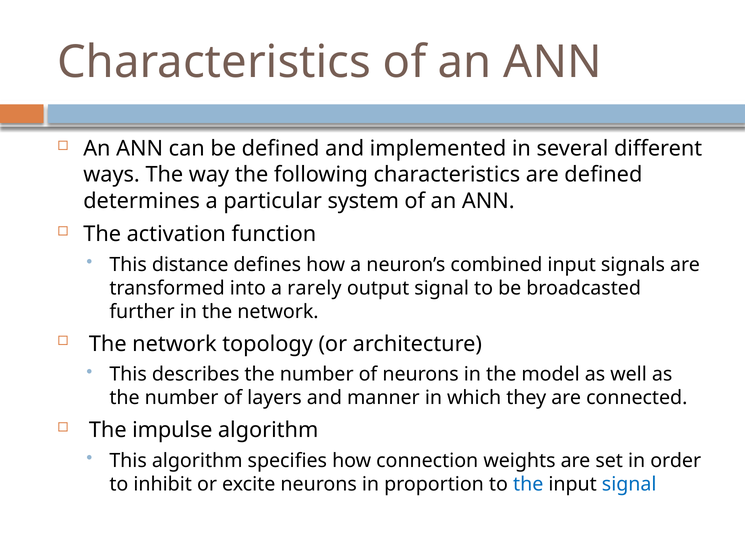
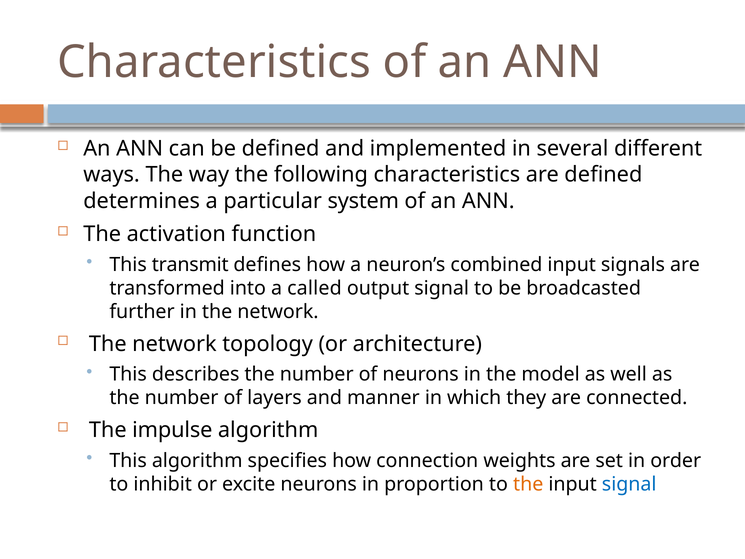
distance: distance -> transmit (190, 264)
rarely: rarely -> called (314, 288)
the colour: blue -> orange (528, 484)
